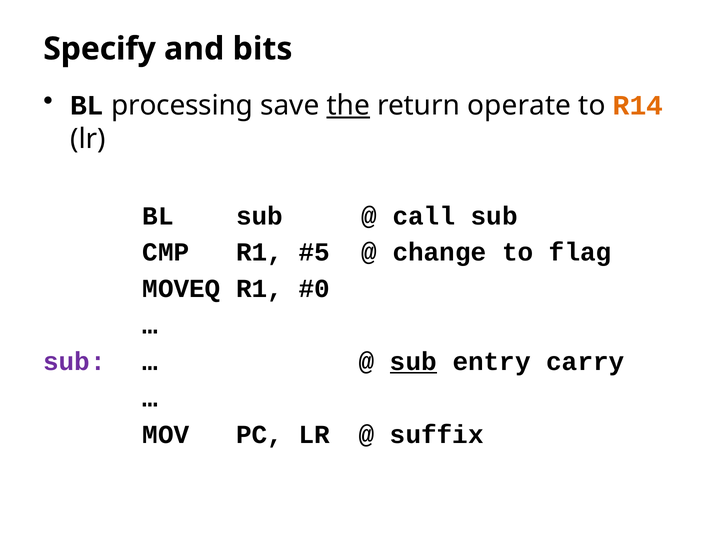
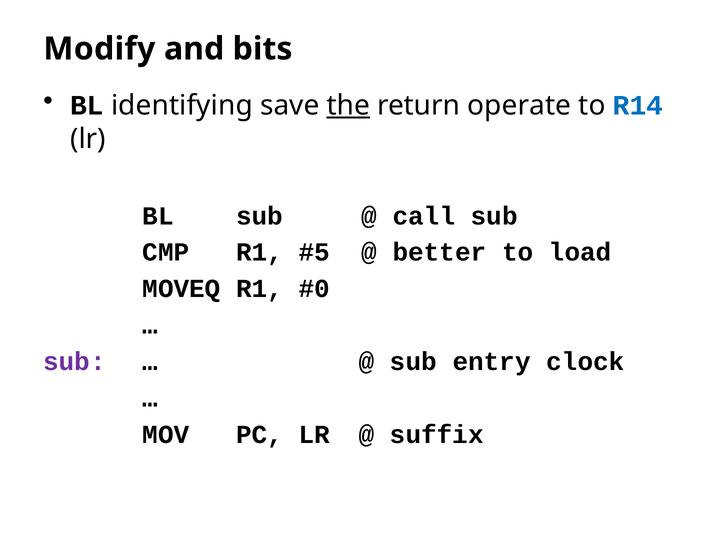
Specify: Specify -> Modify (99, 49)
processing: processing -> identifying (182, 105)
R14 colour: orange -> blue (638, 105)
change: change -> better (439, 252)
flag: flag -> load (580, 252)
sub underline: present -> none (413, 362)
carry: carry -> clock (585, 362)
